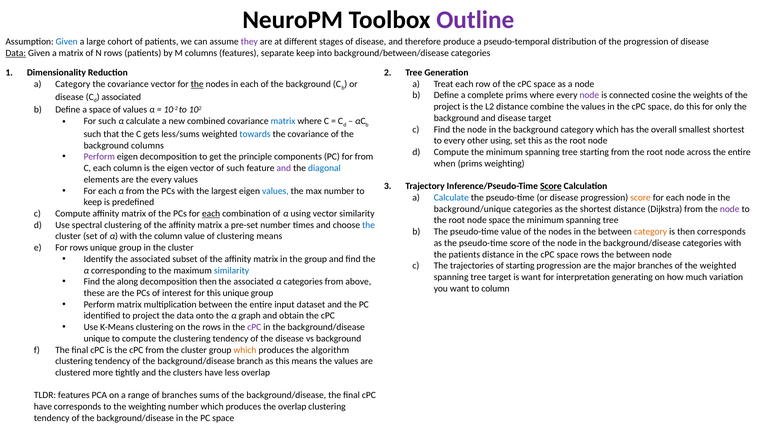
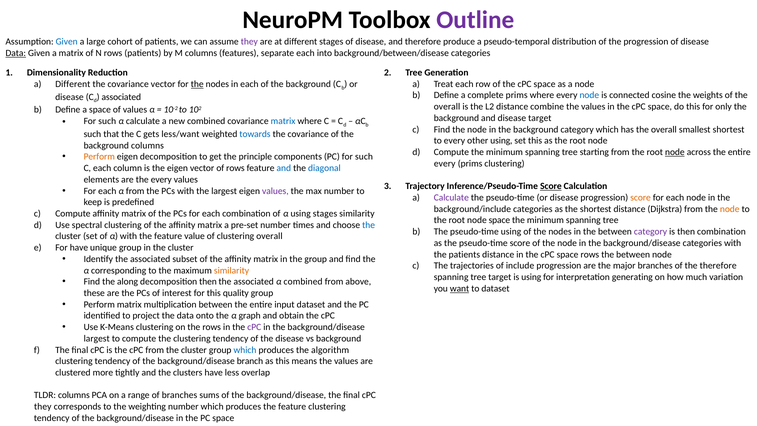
separate keep: keep -> each (305, 53)
a Category: Category -> Different (73, 84)
node colour: purple -> blue (589, 95)
project: project -> overall (447, 107)
less/sums: less/sums -> less/want (180, 134)
node underline: none -> present (675, 152)
Perform colour: purple -> orange (99, 157)
PC for from: from -> such (364, 157)
when: when -> every (445, 163)
prims weighting: weighting -> clustering (505, 163)
of such: such -> rows (235, 168)
and colour: purple -> blue (284, 168)
values colour: blue -> purple (275, 191)
Calculate colour: blue -> purple (451, 198)
background/unique: background/unique -> background/include (472, 209)
node colour: purple -> orange (730, 209)
each underline: present -> none (211, 214)
using vector: vector -> stages (325, 214)
pseudo-time value: value -> using (511, 232)
category colour: orange -> purple (651, 232)
then corresponds: corresponds -> combination (721, 232)
with the column: column -> feature (168, 236)
clustering means: means -> overall (269, 236)
For rows: rows -> have (79, 248)
of starting: starting -> include (520, 266)
the weighted: weighted -> therefore (718, 266)
similarity colour: blue -> orange (232, 270)
is want: want -> using (531, 277)
α categories: categories -> combined (303, 282)
want underline: none -> present (460, 288)
to column: column -> dataset (495, 288)
this unique: unique -> quality (236, 293)
unique: unique -> largest (97, 338)
which colour: orange -> blue (245, 350)
TLDR features: features -> columns (74, 395)
have: have -> they (43, 407)
produces the overlap: overlap -> feature (292, 407)
